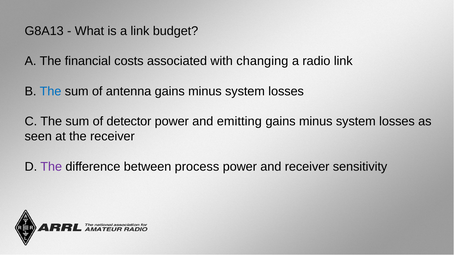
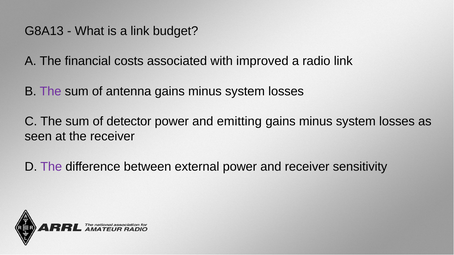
changing: changing -> improved (262, 61)
The colour: blue -> purple (51, 91)
process: process -> external (197, 167)
